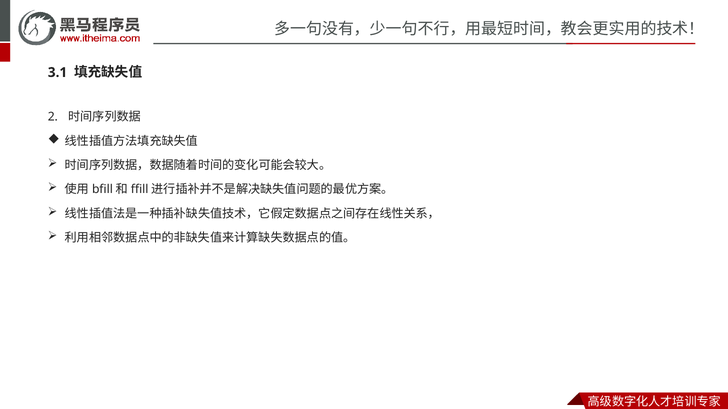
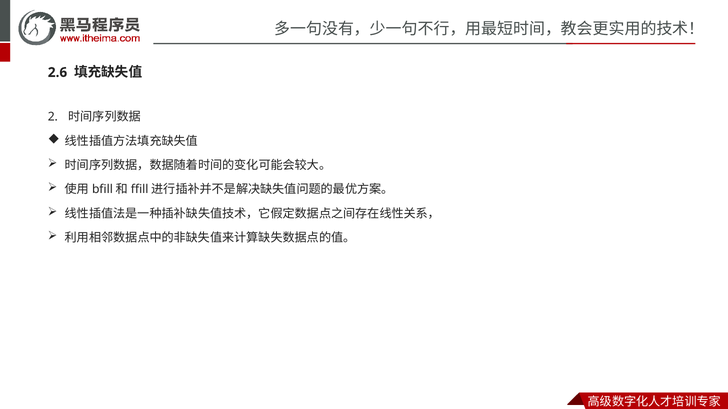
3.1: 3.1 -> 2.6 (58, 73)
